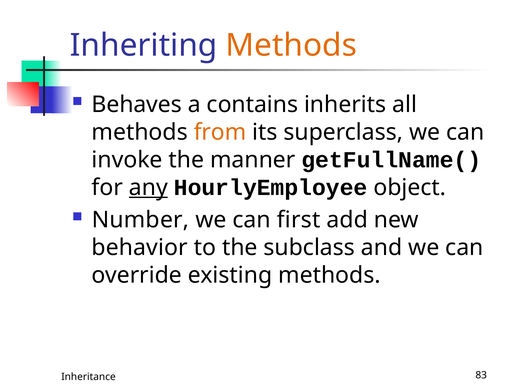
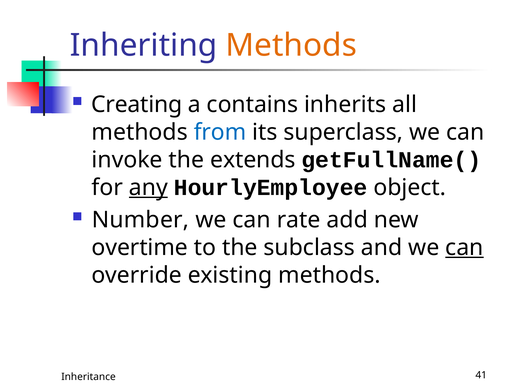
Behaves: Behaves -> Creating (137, 104)
from colour: orange -> blue (220, 132)
manner: manner -> extends (253, 160)
first: first -> rate (299, 219)
behavior: behavior -> overtime (140, 247)
can underline: none -> present (464, 247)
83: 83 -> 41 (481, 375)
